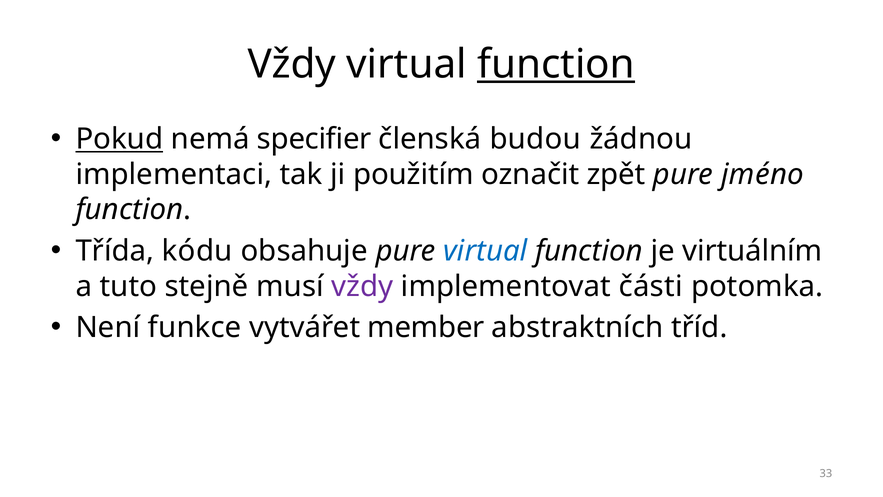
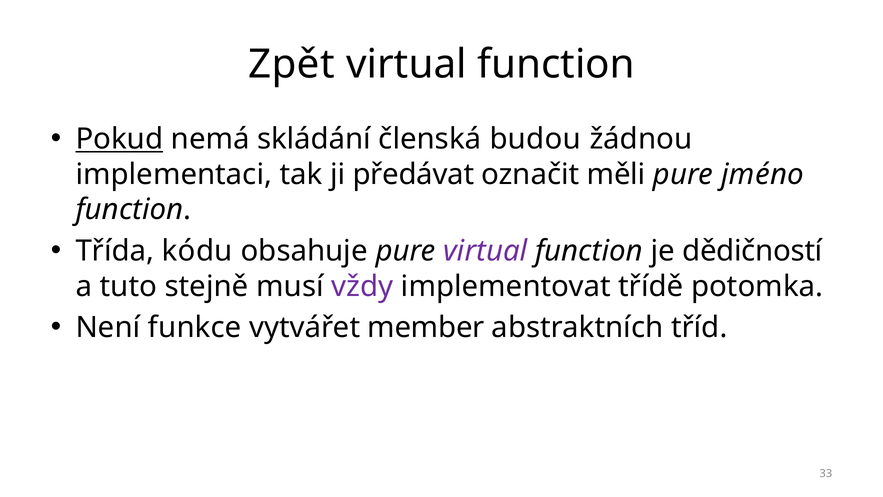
Vždy: Vždy -> Zpět (291, 64)
function underline: present -> none (556, 64)
specifier: specifier -> skládání (314, 139)
použitím: použitím -> předávat (413, 174)
zpět: zpět -> měli (616, 174)
virtual colour: blue -> purple (485, 251)
virtuálním: virtuálním -> dědičností (752, 251)
části: části -> třídě (651, 286)
